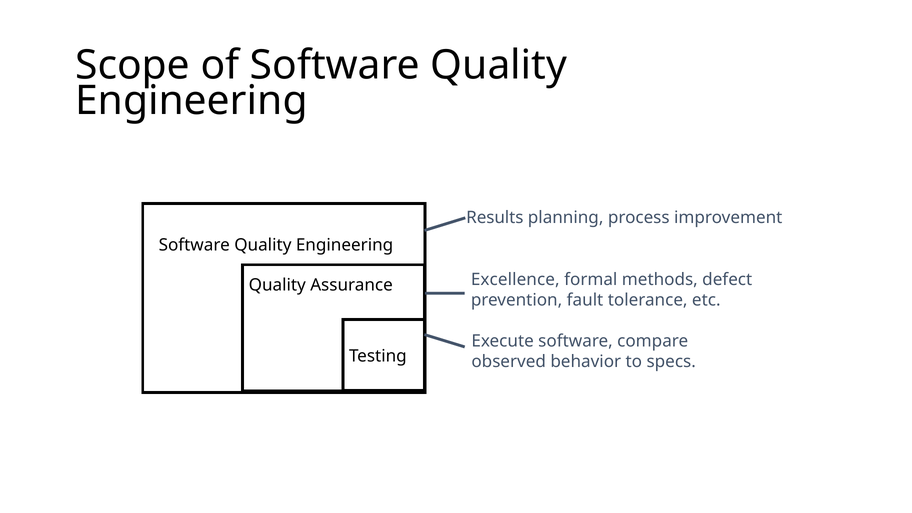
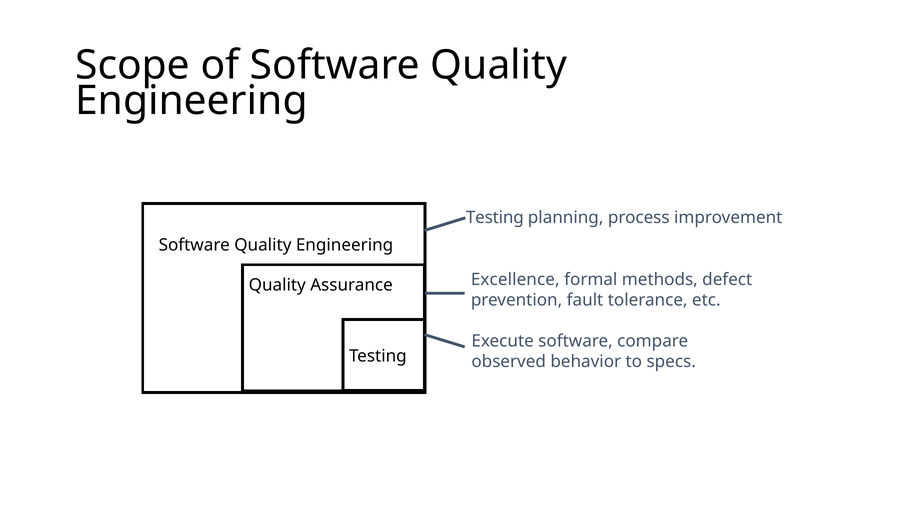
Results: Results -> Testing (495, 218)
